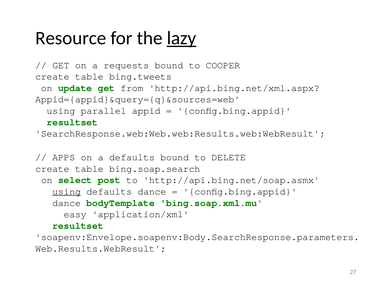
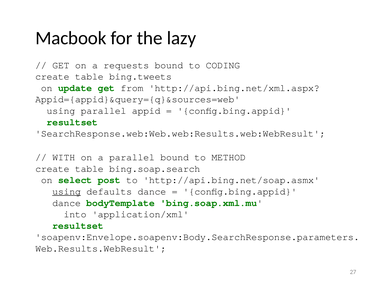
Resource: Resource -> Macbook (71, 38)
lazy underline: present -> none (182, 38)
COOPER: COOPER -> CODING (223, 65)
APPS: APPS -> WITH (64, 157)
a defaults: defaults -> parallel (132, 157)
DELETE: DELETE -> METHOD (229, 157)
easy: easy -> into (75, 214)
